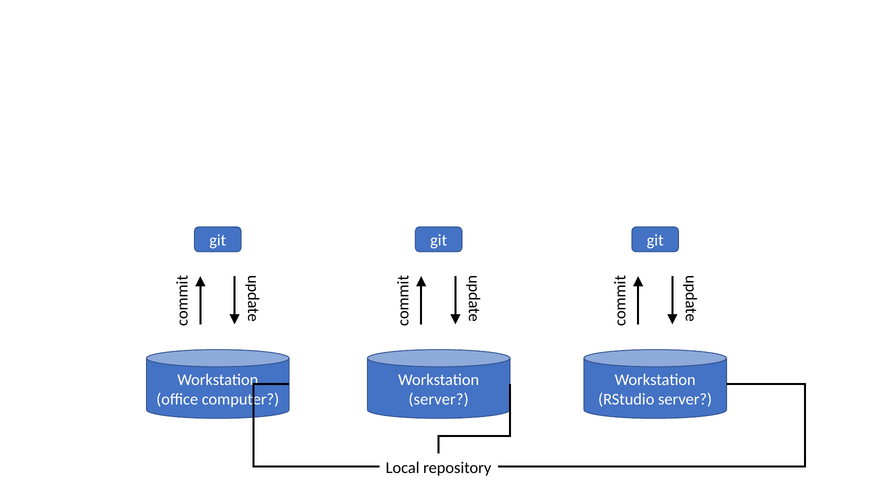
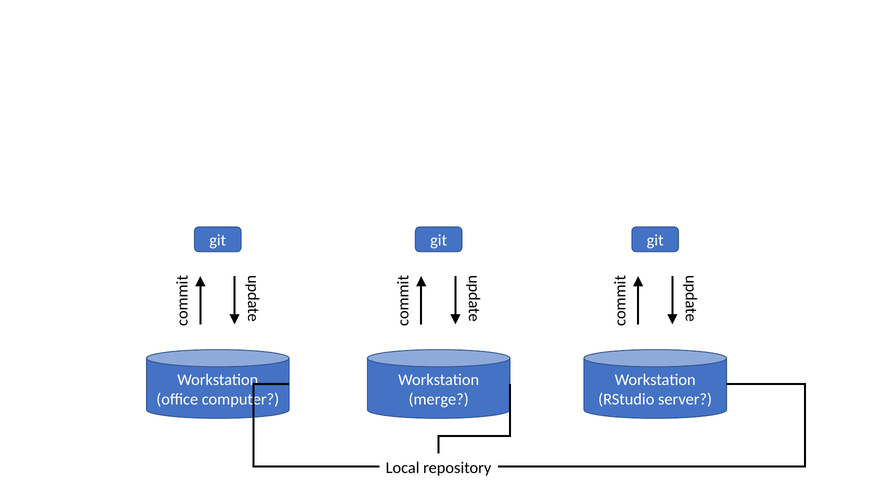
server: server -> merge (439, 399)
